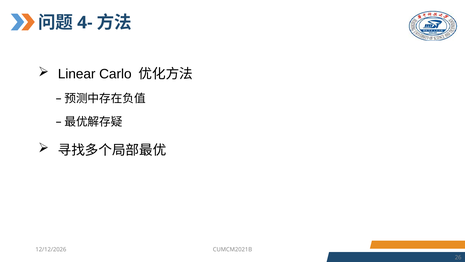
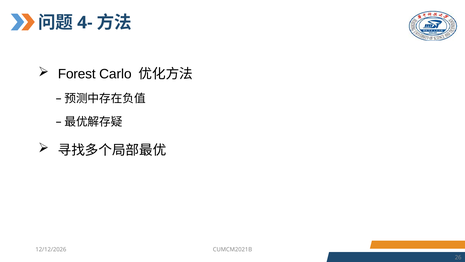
Linear: Linear -> Forest (77, 74)
